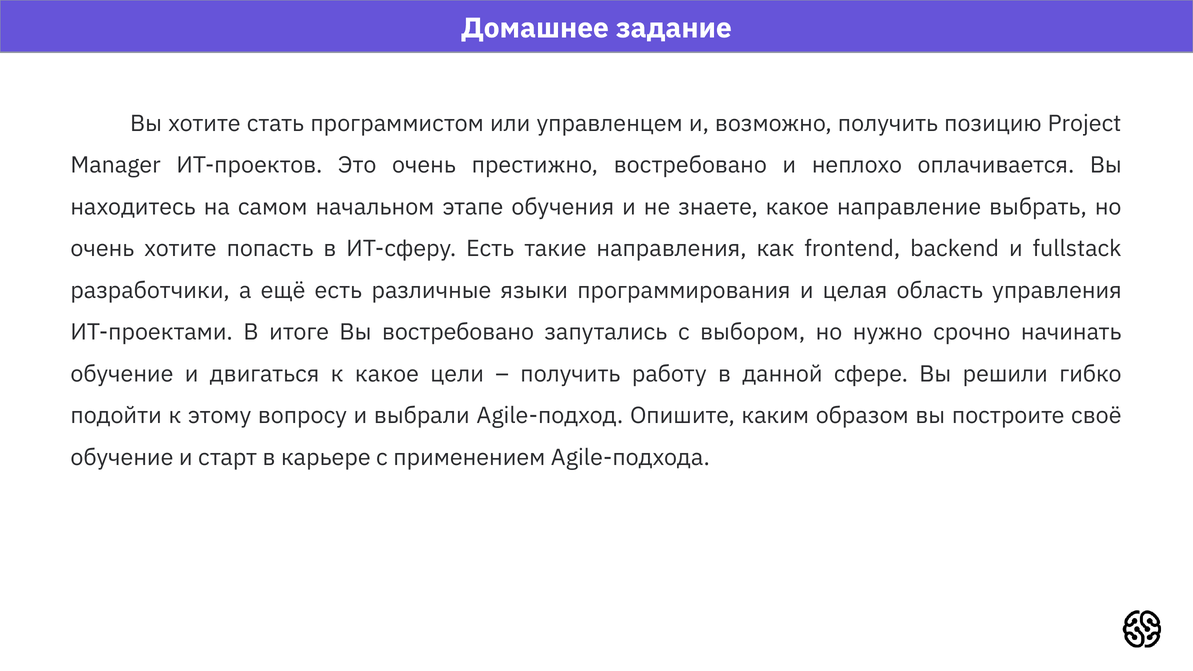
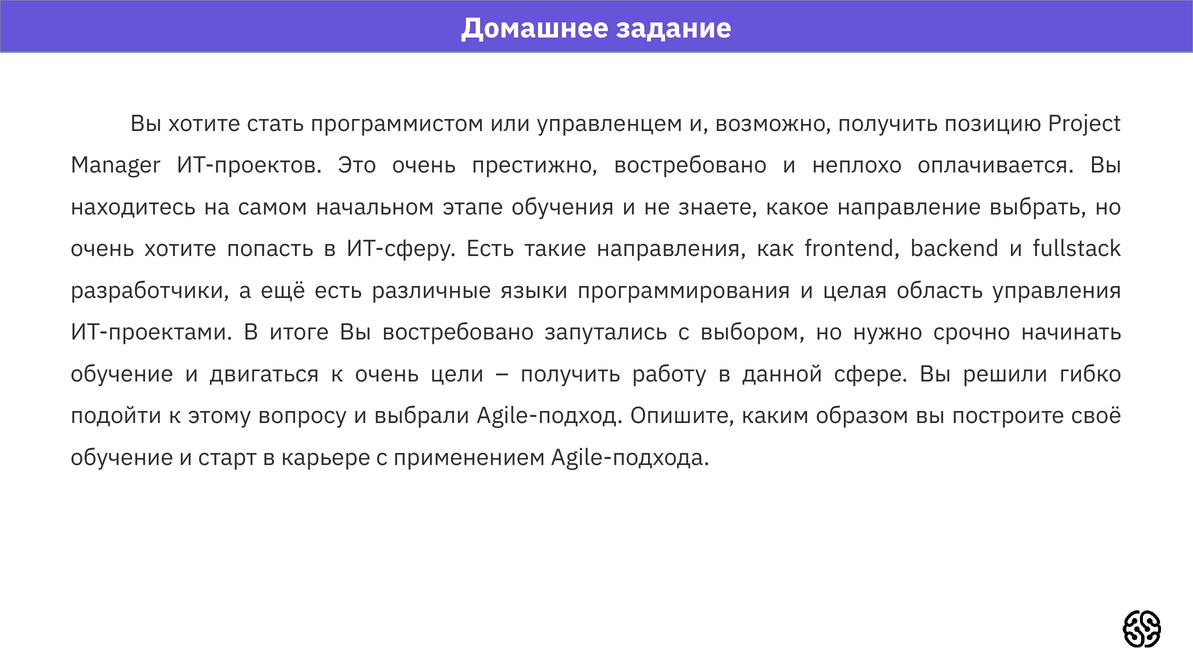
к какое: какое -> очень (387, 374)
